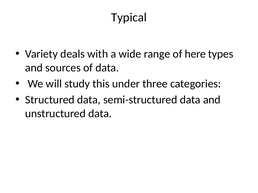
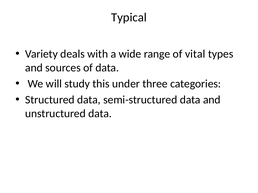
here: here -> vital (195, 54)
